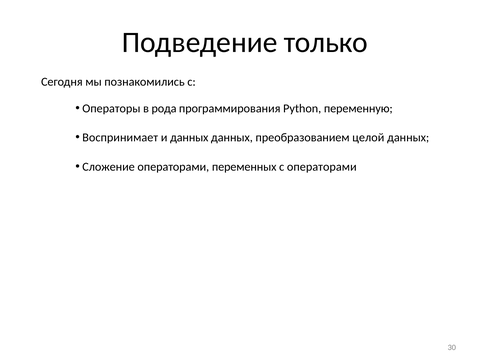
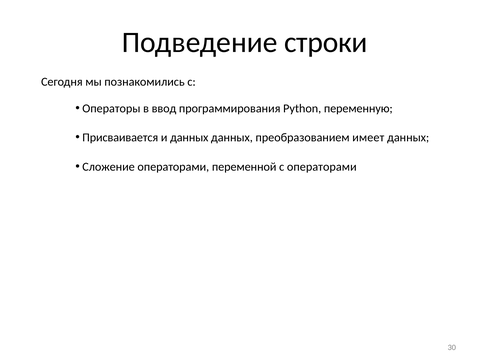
только: только -> строки (326, 42)
рода: рода -> ввод (164, 108)
Воспринимает: Воспринимает -> Присваивается (120, 137)
целой: целой -> имеет (368, 137)
переменных: переменных -> переменной (244, 167)
